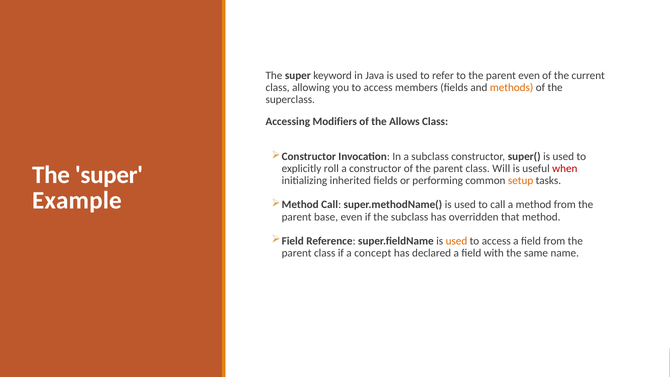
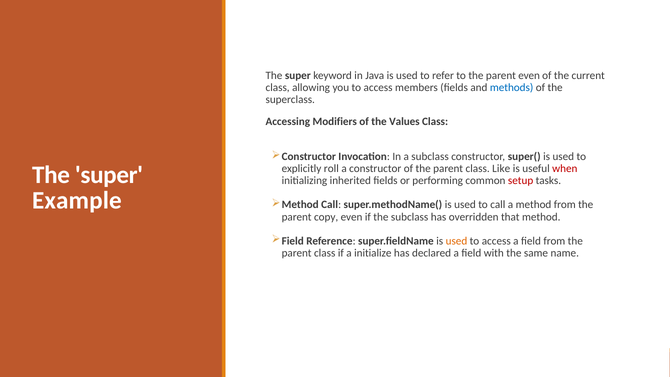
methods colour: orange -> blue (512, 88)
Allows: Allows -> Values (404, 121)
Will: Will -> Like (501, 169)
setup colour: orange -> red (521, 181)
base: base -> copy (326, 217)
concept: concept -> initialize (373, 253)
